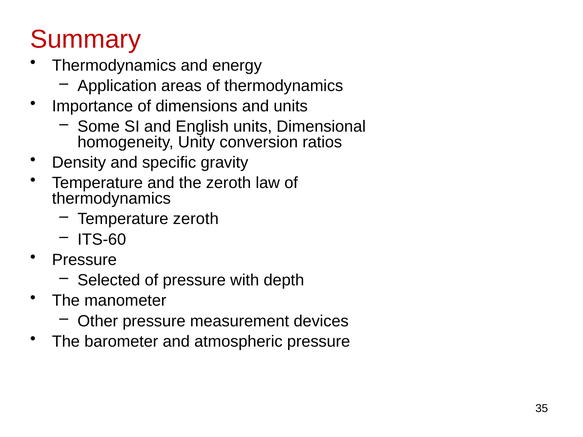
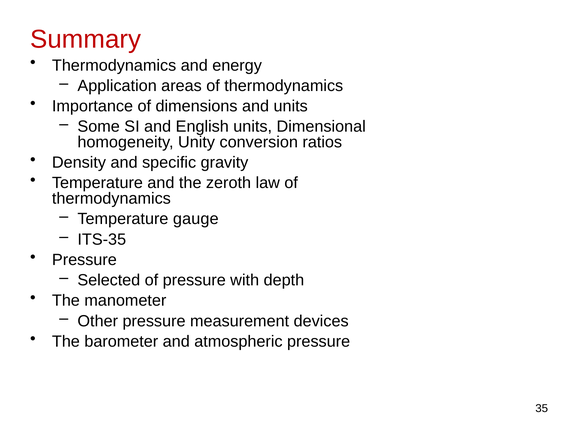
Temperature zeroth: zeroth -> gauge (196, 219)
ITS-60: ITS-60 -> ITS-35 (102, 239)
